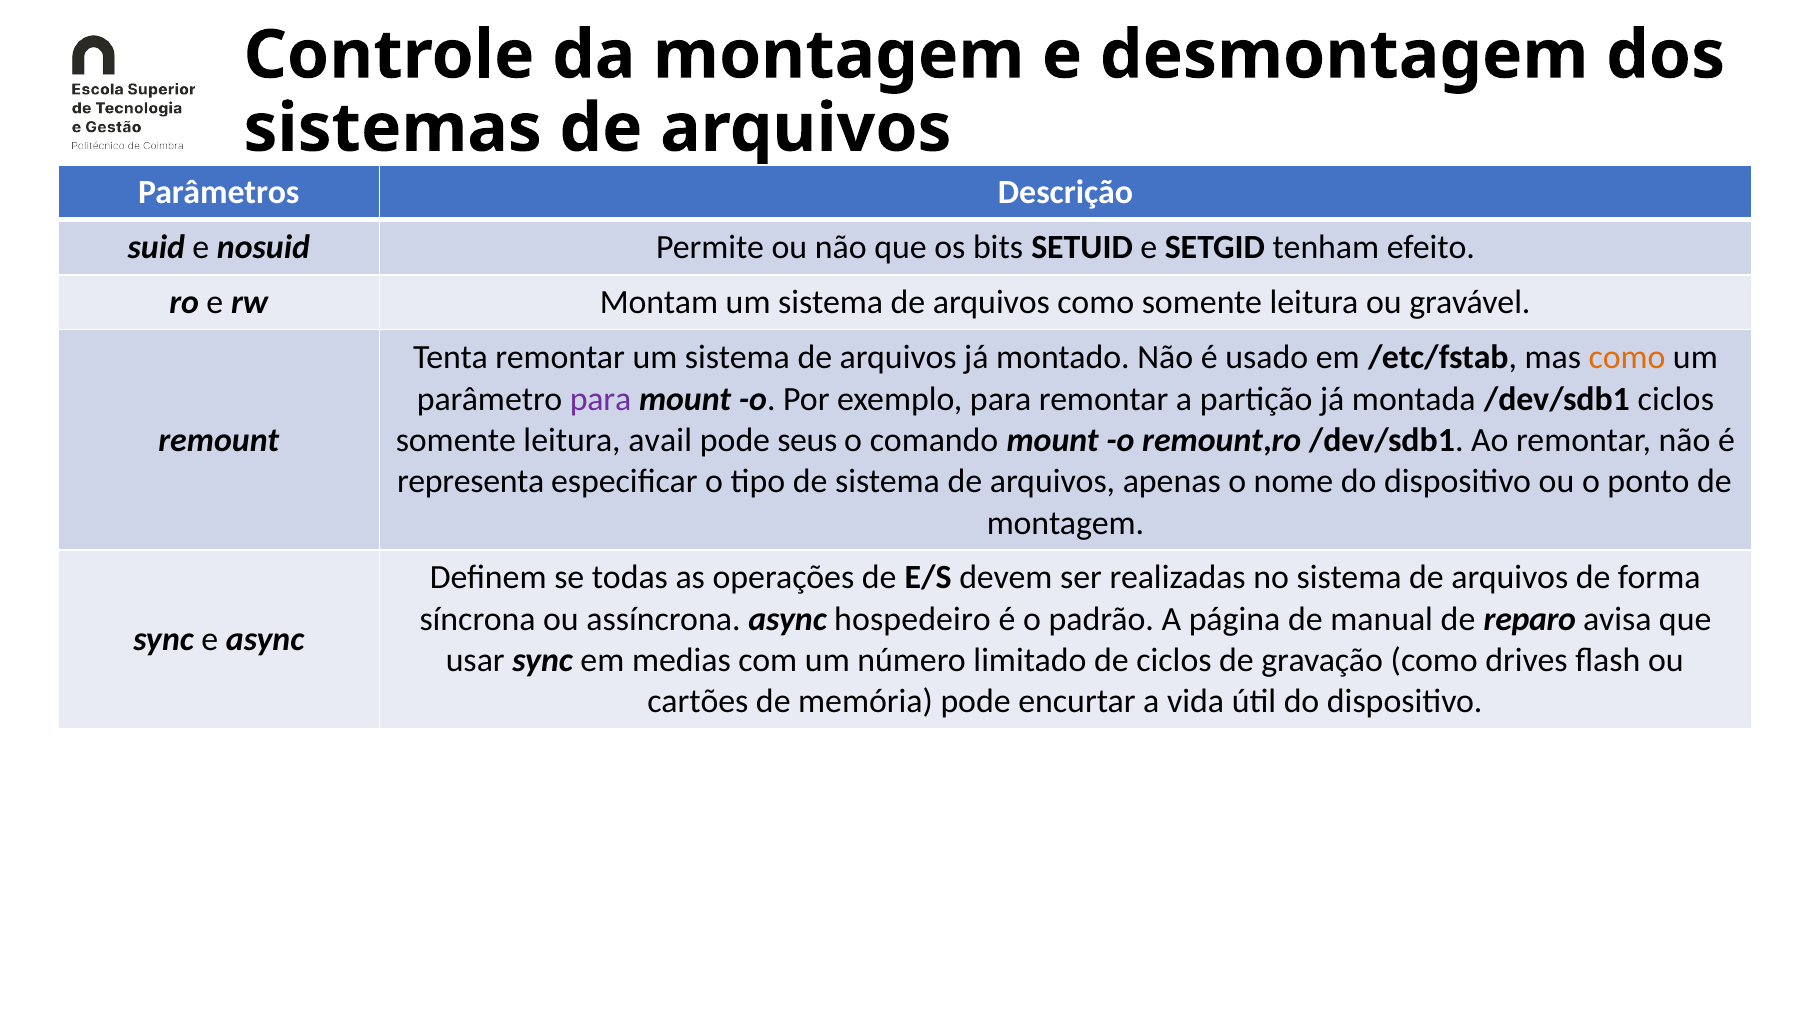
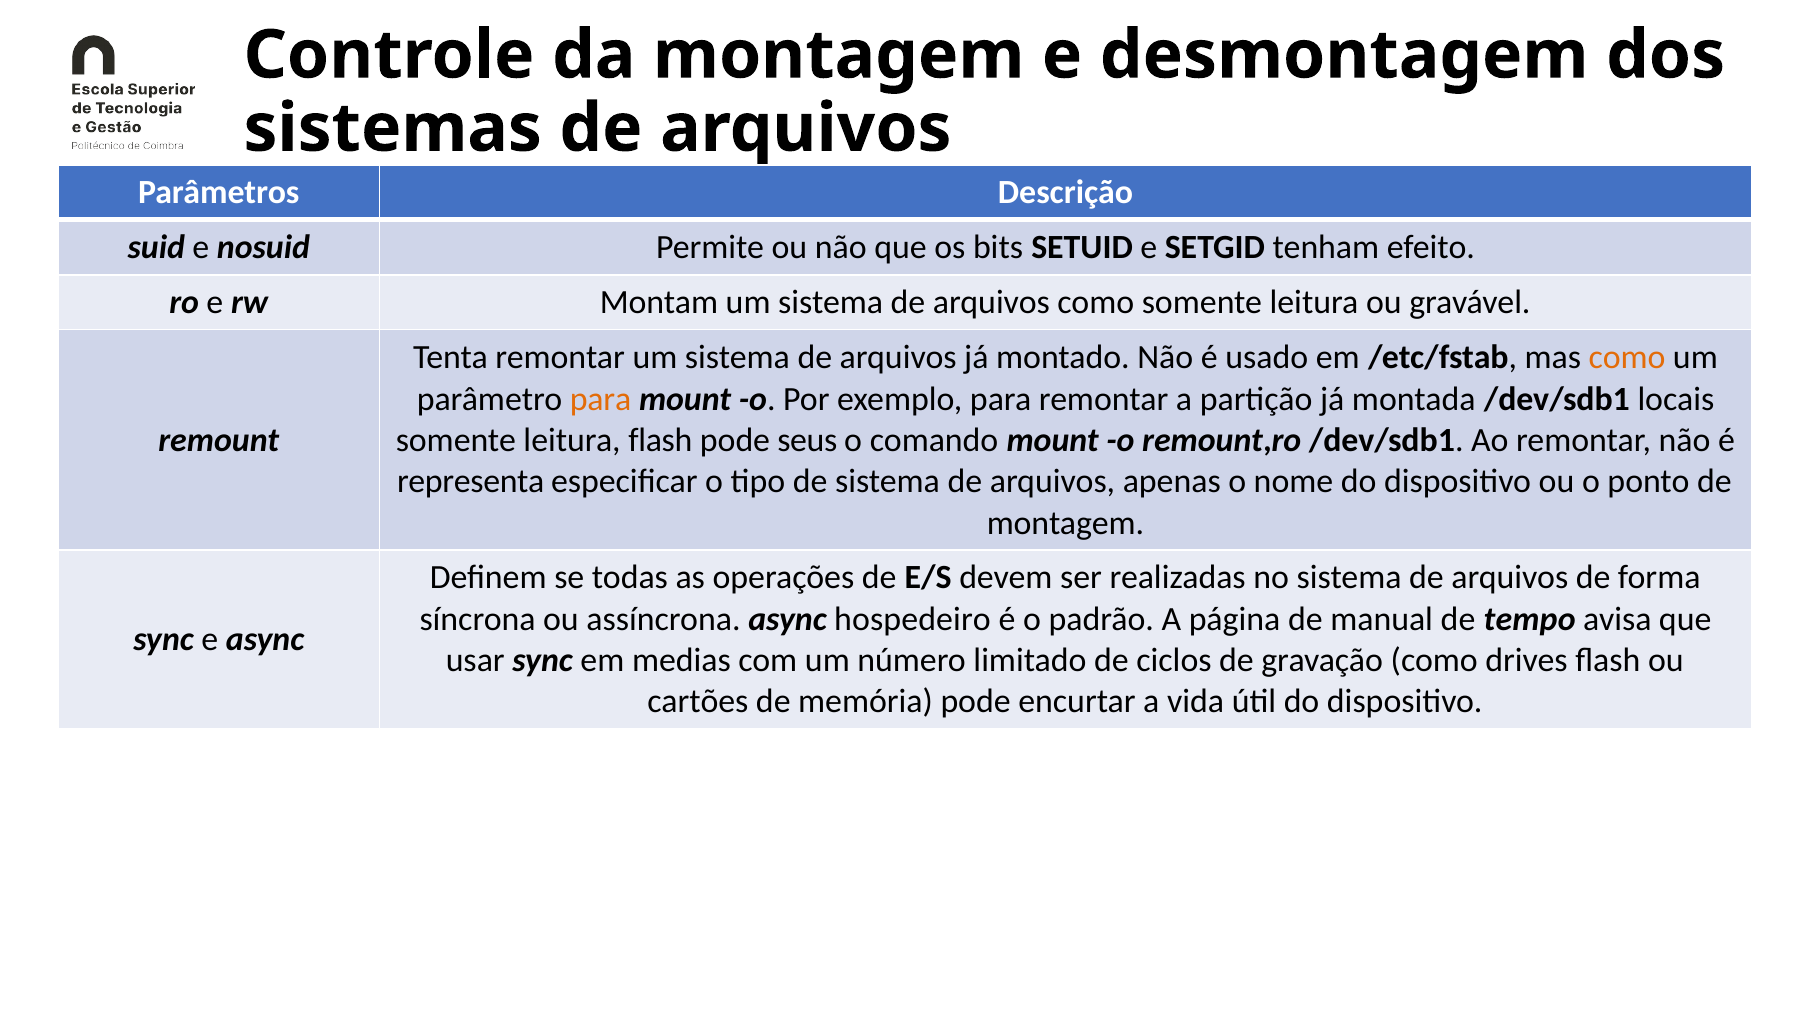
para colour: purple -> orange (601, 399)
/dev/sdb1 ciclos: ciclos -> locais (1676, 399)
leitura avail: avail -> flash (660, 440)
reparo: reparo -> tempo (1530, 619)
